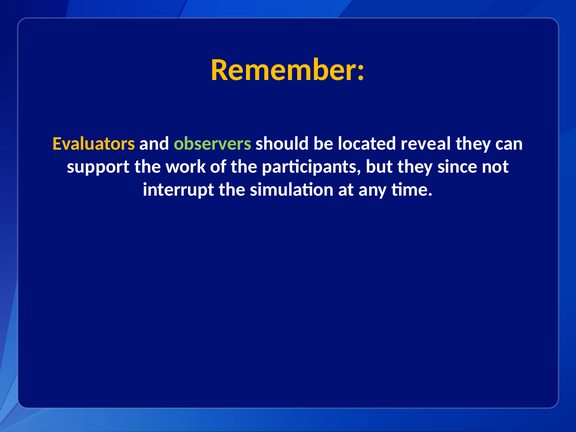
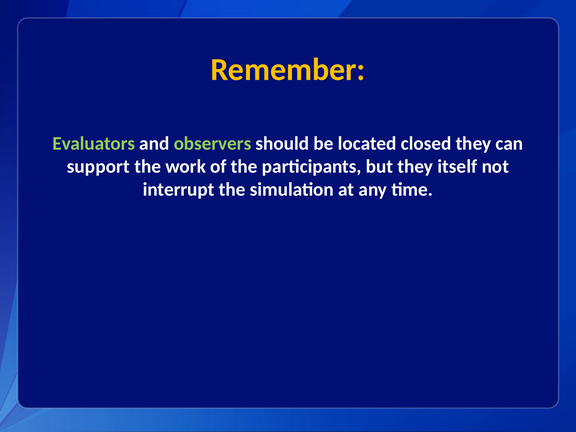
Evaluators colour: yellow -> light green (94, 143)
reveal: reveal -> closed (426, 143)
since: since -> itself (457, 166)
